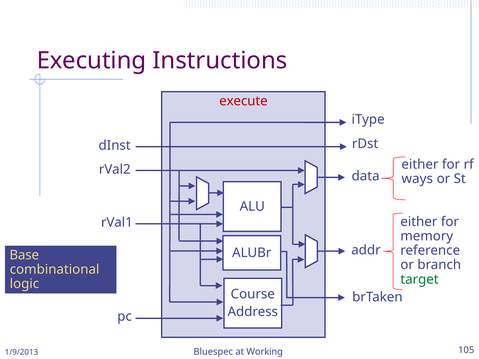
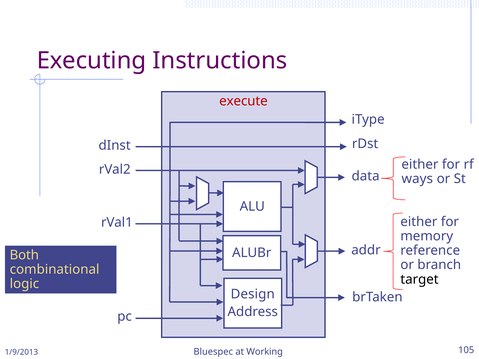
Base: Base -> Both (24, 255)
target colour: green -> black (419, 279)
Course: Course -> Design (253, 294)
